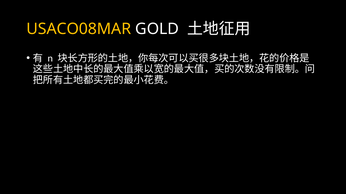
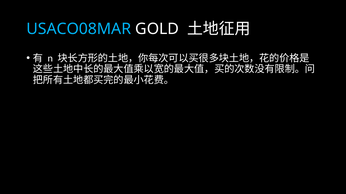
USACO08MAR colour: yellow -> light blue (79, 29)
